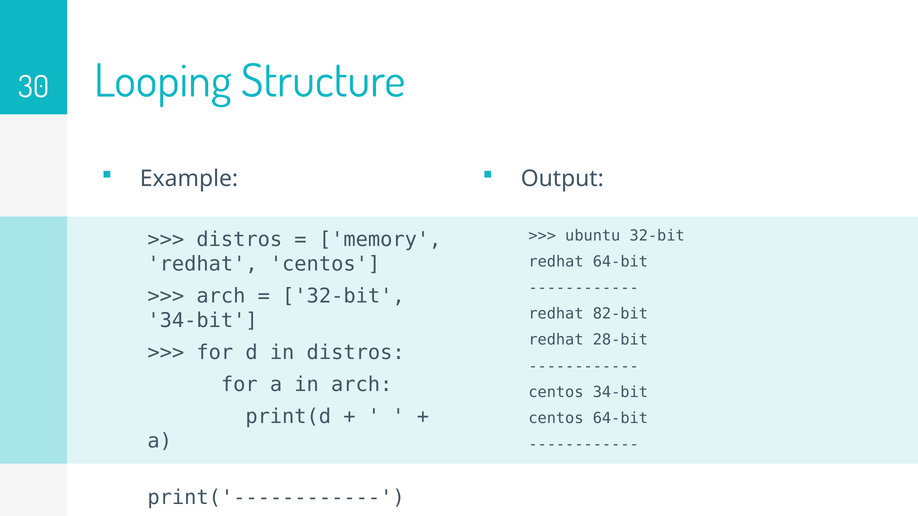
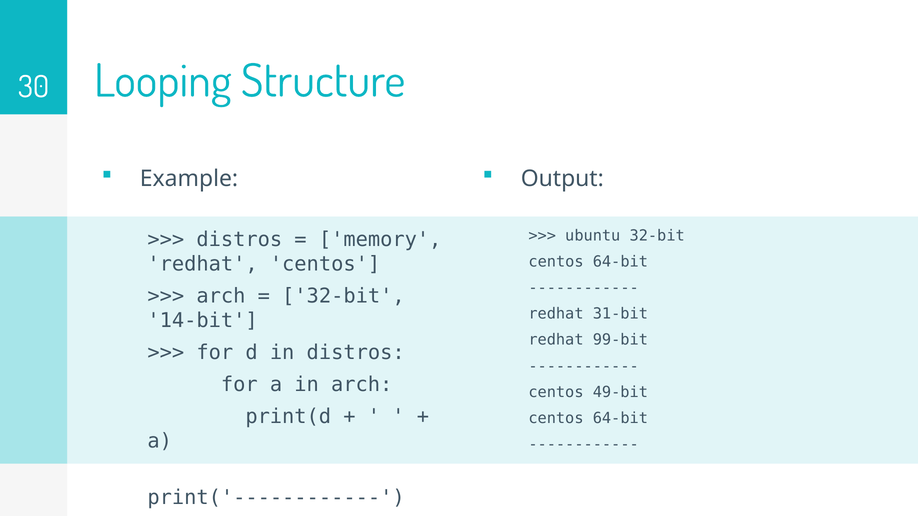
redhat: redhat -> centos (556, 262)
82-bit: 82-bit -> 31-bit (620, 314)
34-bit: 34-bit -> 14-bit (203, 321)
28-bit: 28-bit -> 99-bit (620, 340)
centos 34-bit: 34-bit -> 49-bit (620, 392)
